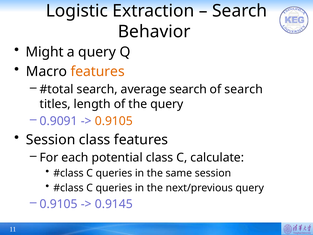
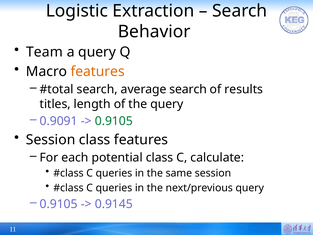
Might: Might -> Team (45, 52)
of search: search -> results (244, 89)
0.9105 colour: orange -> green (114, 121)
